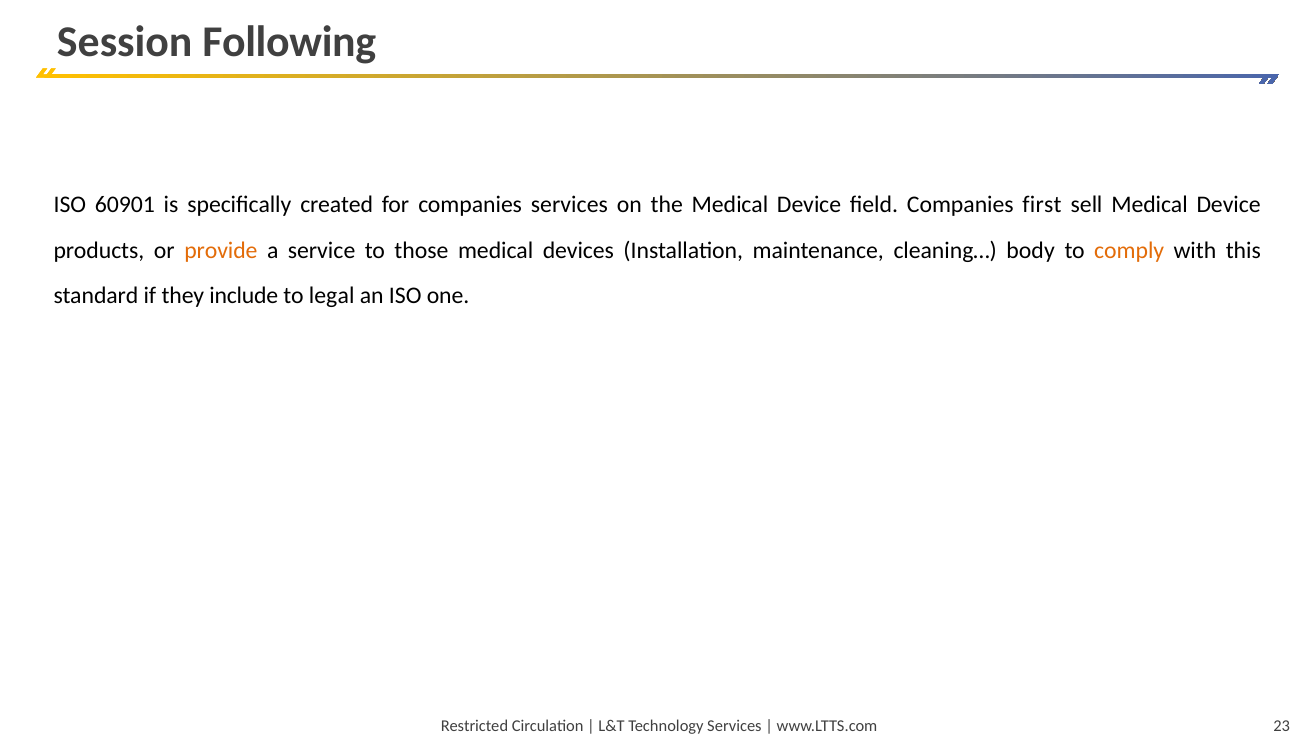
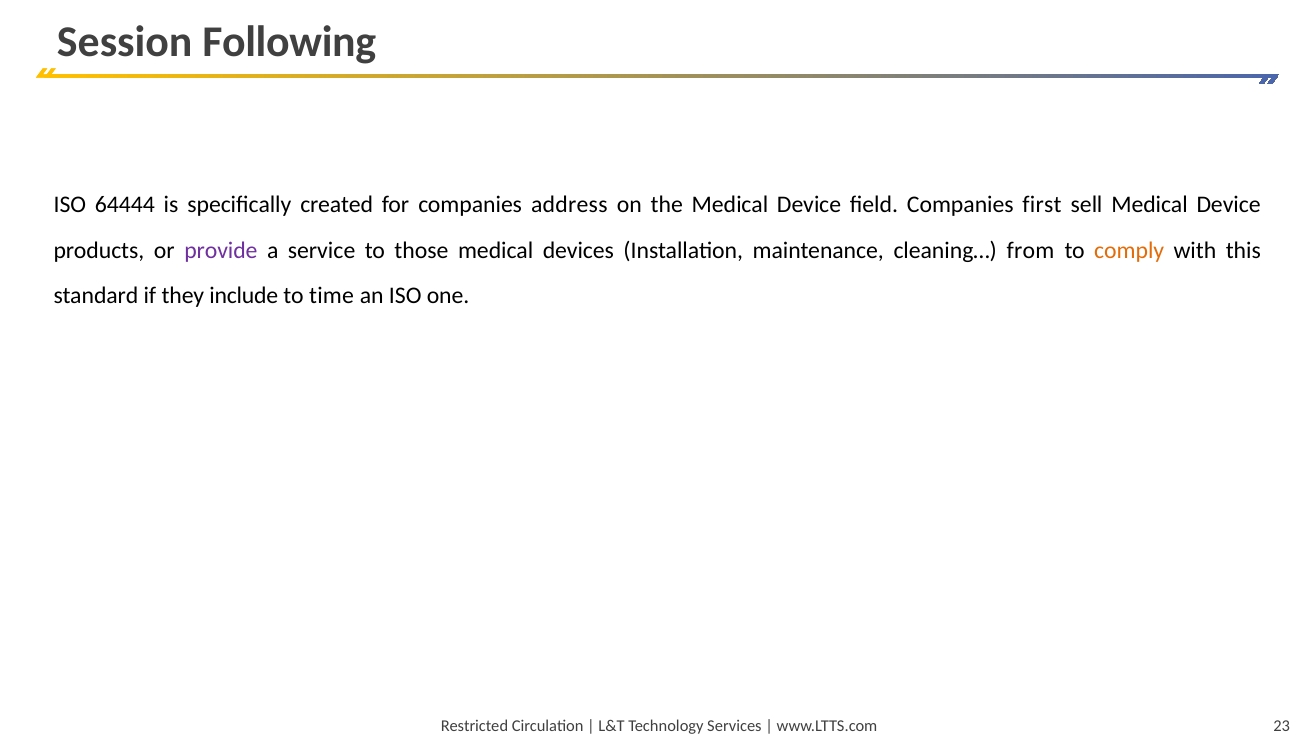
60901: 60901 -> 64444 (125, 205)
companies services: services -> address (569, 205)
provide colour: orange -> purple (221, 250)
body: body -> from (1030, 250)
legal: legal -> time (332, 296)
